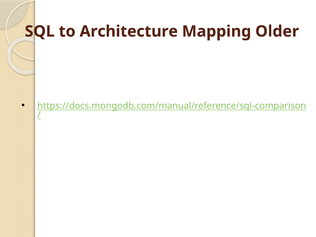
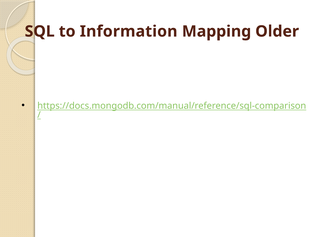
Architecture: Architecture -> Information (129, 31)
